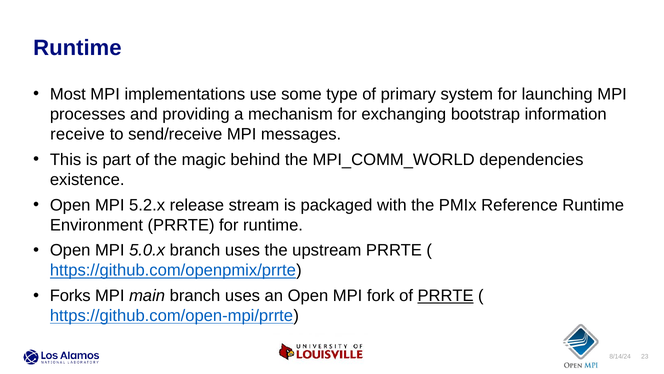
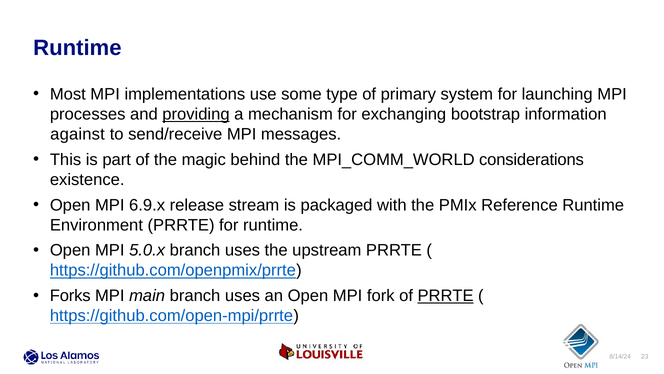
providing underline: none -> present (196, 114)
receive: receive -> against (77, 134)
dependencies: dependencies -> considerations (531, 159)
5.2.x: 5.2.x -> 6.9.x (147, 205)
